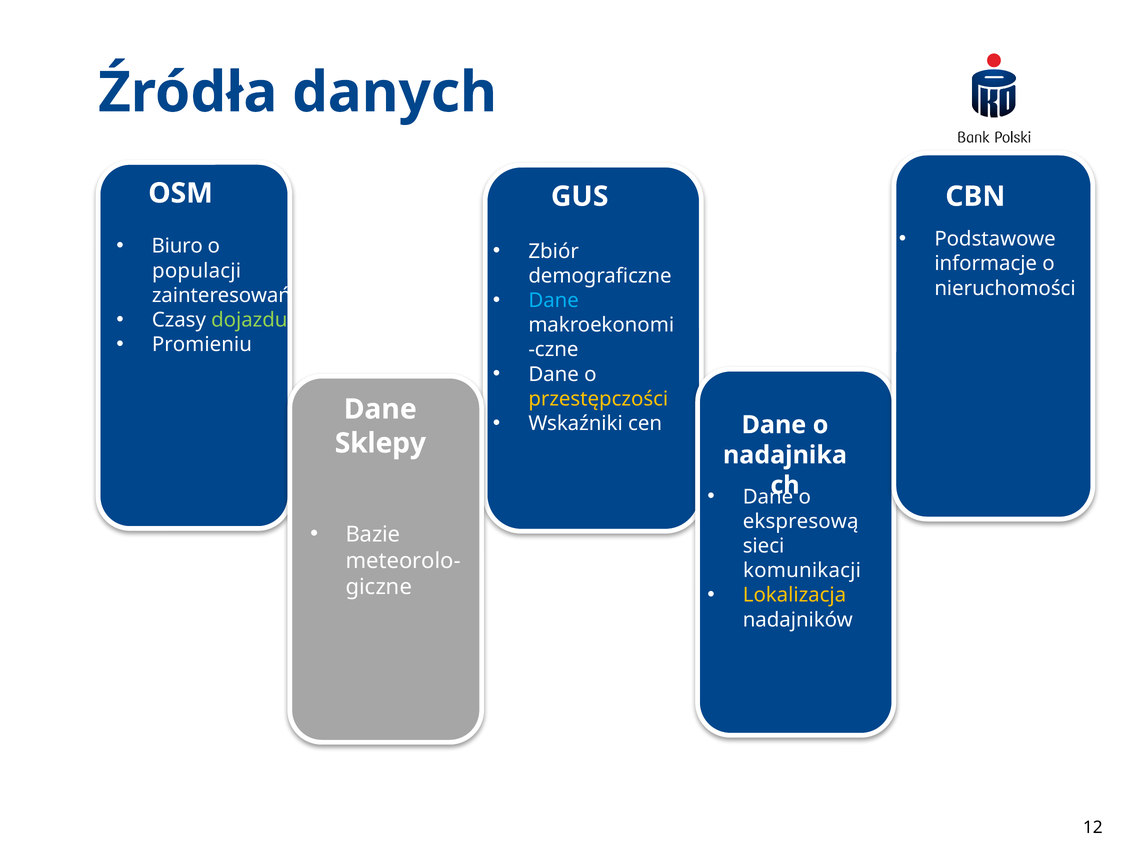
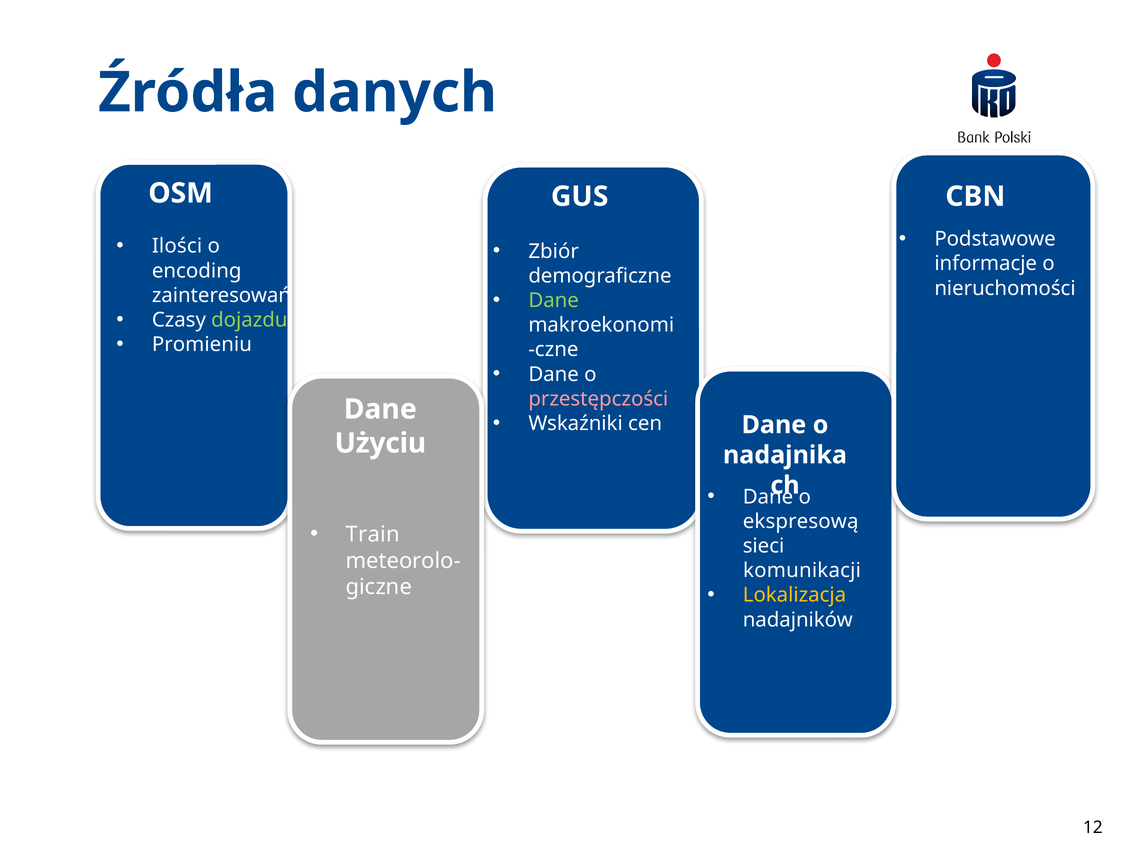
Biuro: Biuro -> Ilości (177, 246)
populacji: populacji -> encoding (197, 271)
Dane colour: light blue -> light green (554, 300)
przestępczości colour: yellow -> pink (598, 399)
Sklepy: Sklepy -> Użyciu (380, 443)
Bazie: Bazie -> Train (373, 534)
